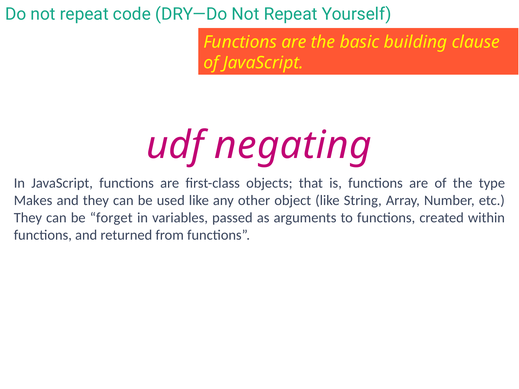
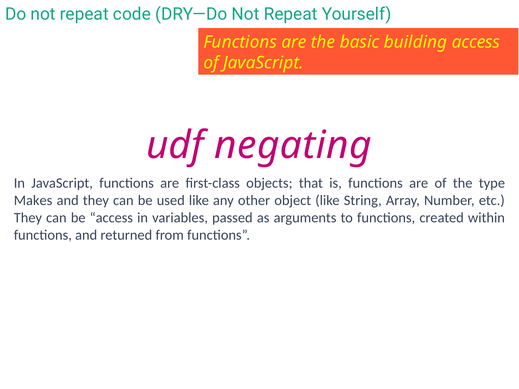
building clause: clause -> access (476, 42)
be forget: forget -> access (111, 218)
